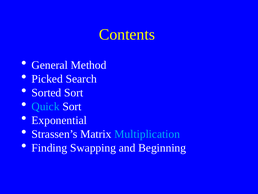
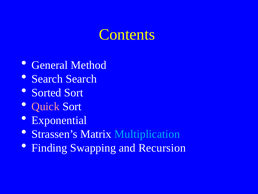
Picked: Picked -> Search (47, 79)
Quick colour: light blue -> pink (46, 106)
Beginning: Beginning -> Recursion (162, 147)
